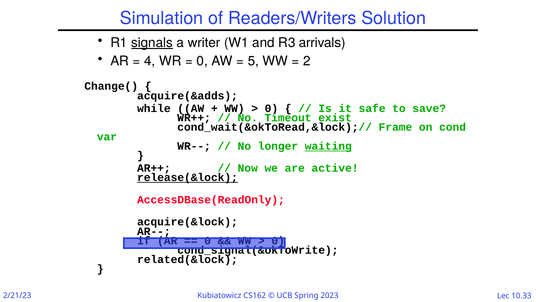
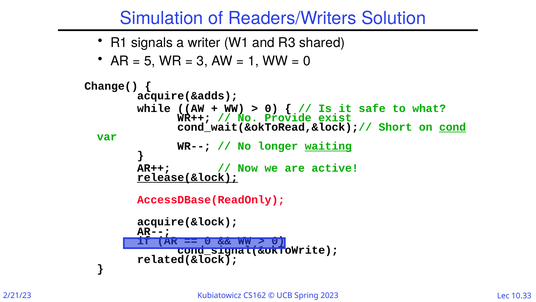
signals underline: present -> none (152, 43)
arrivals: arrivals -> shared (322, 43)
4: 4 -> 5 (150, 61)
0: 0 -> 3 (202, 61)
5: 5 -> 1 (253, 61)
2: 2 -> 0 (307, 61)
save: save -> what (429, 108)
Timeout: Timeout -> Provide (288, 118)
Frame: Frame -> Short (395, 127)
cond underline: none -> present (453, 127)
